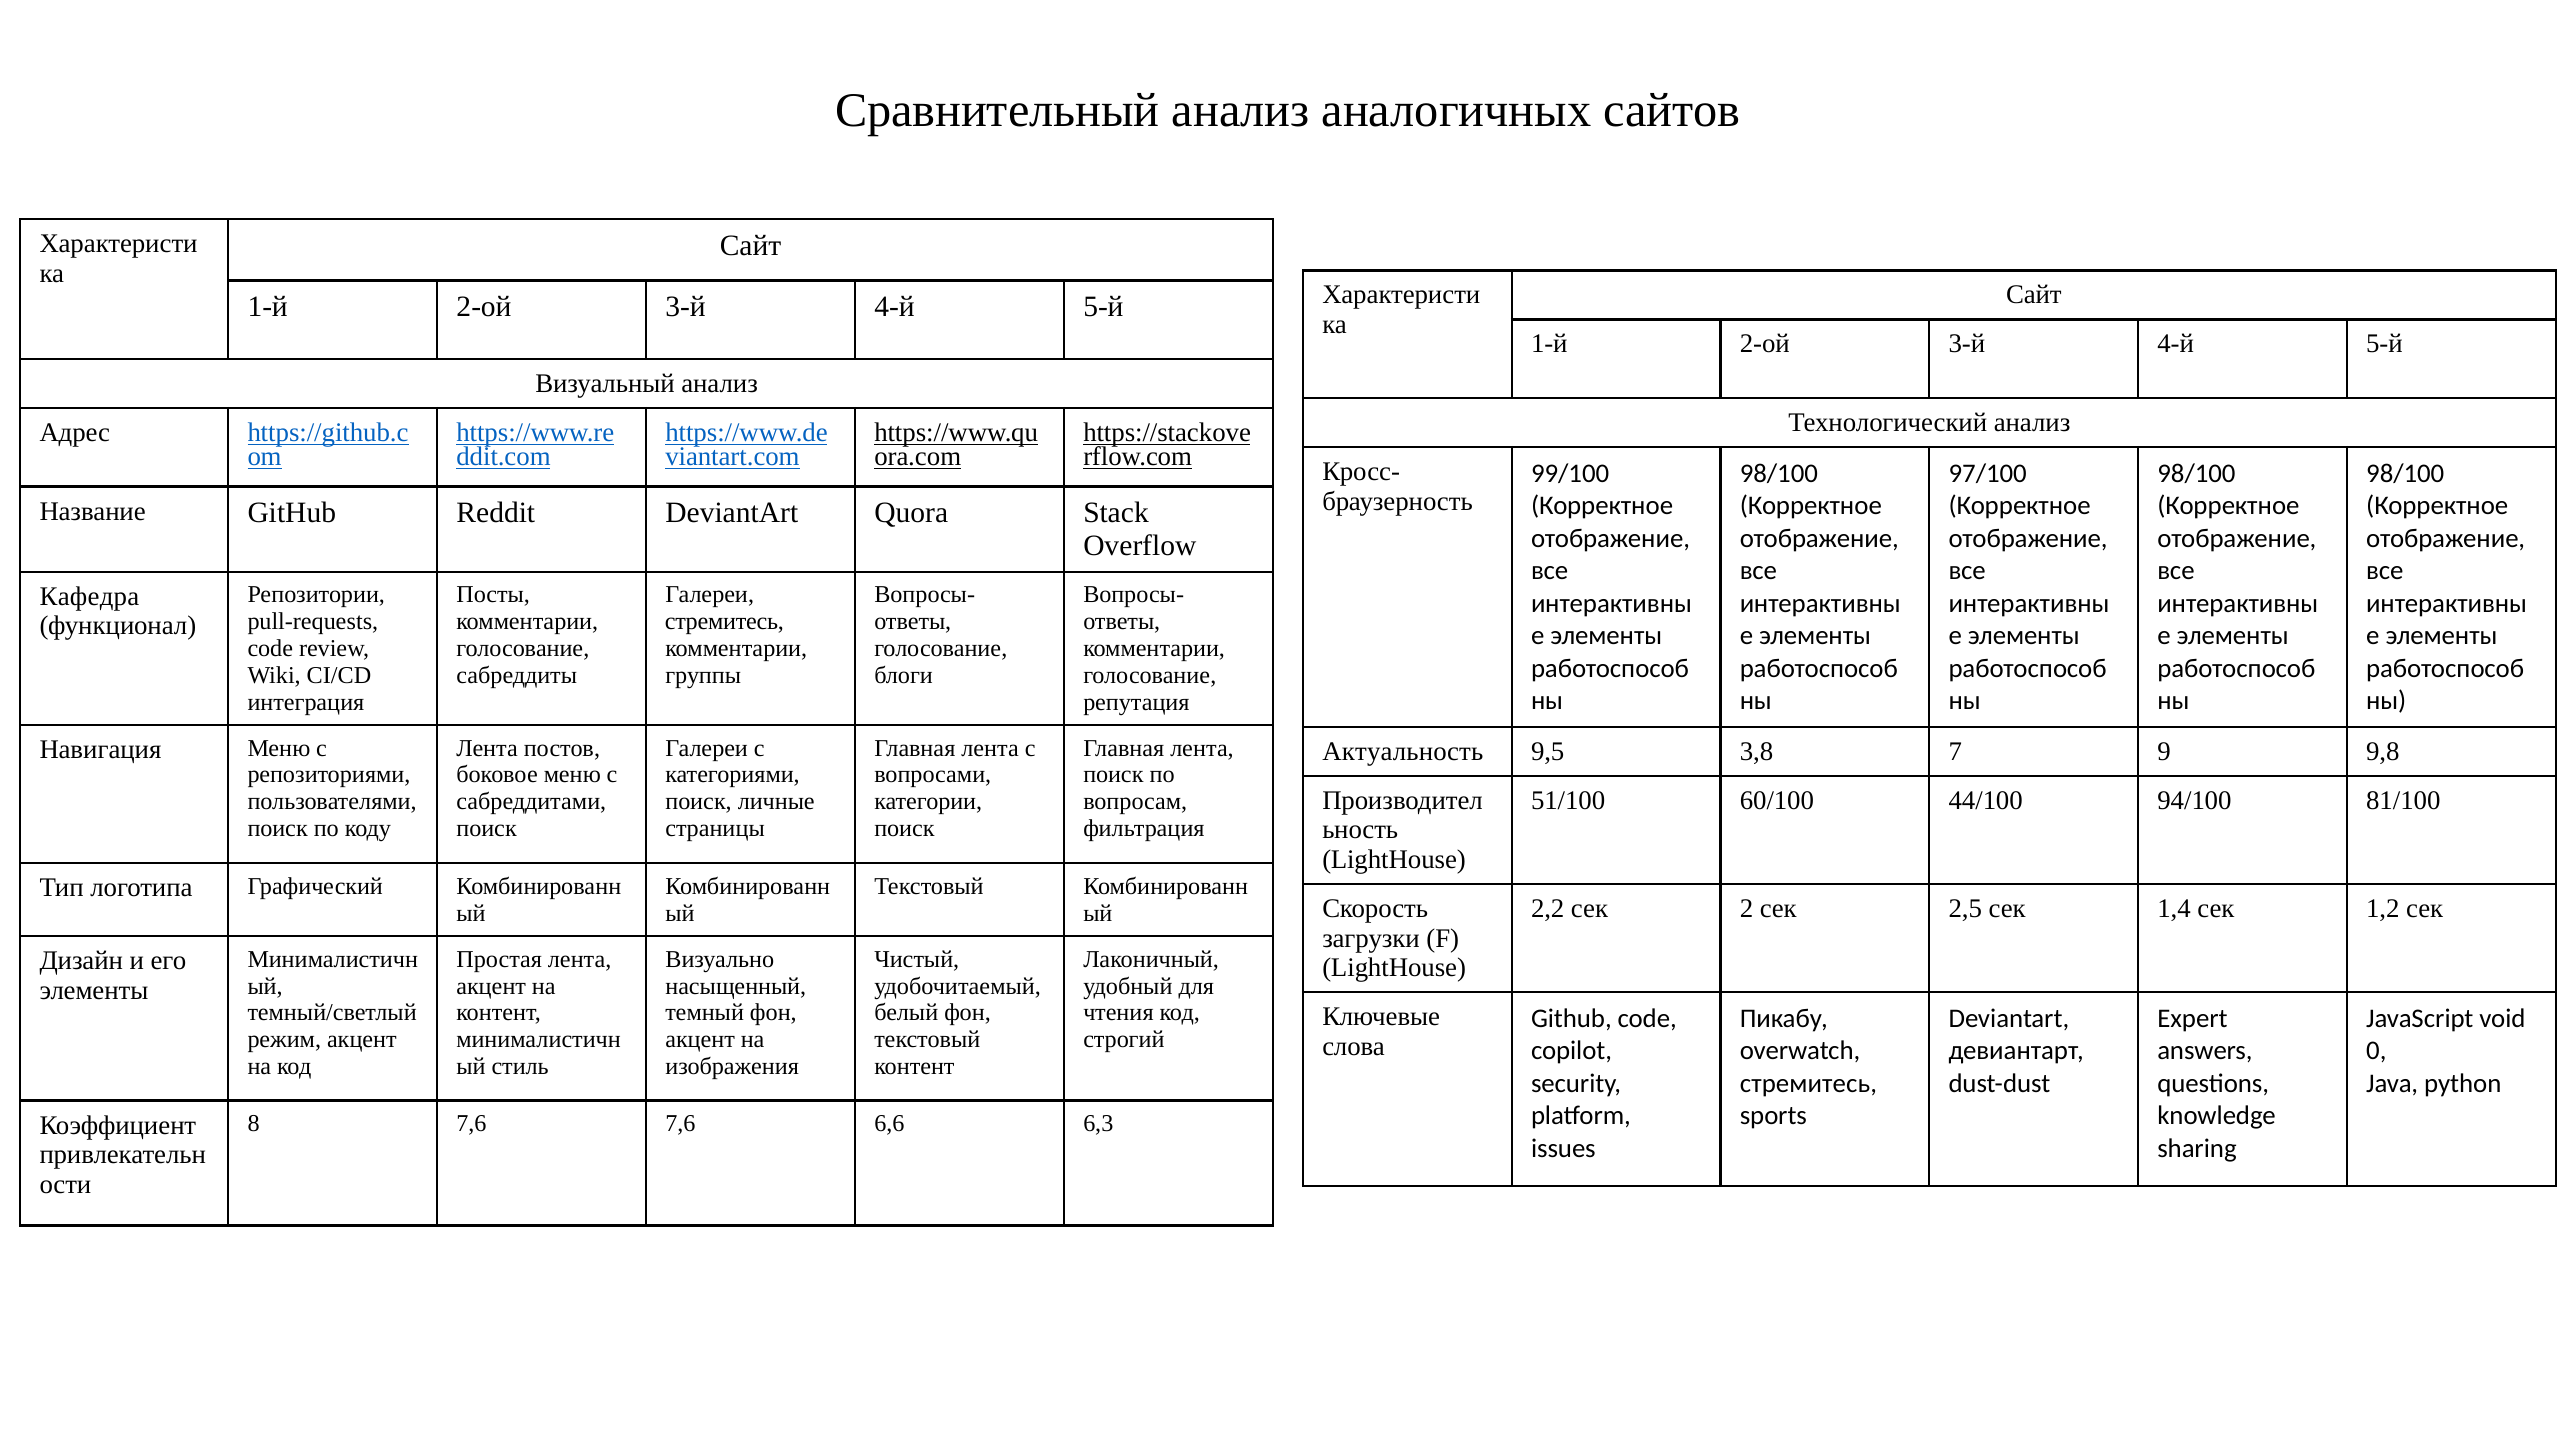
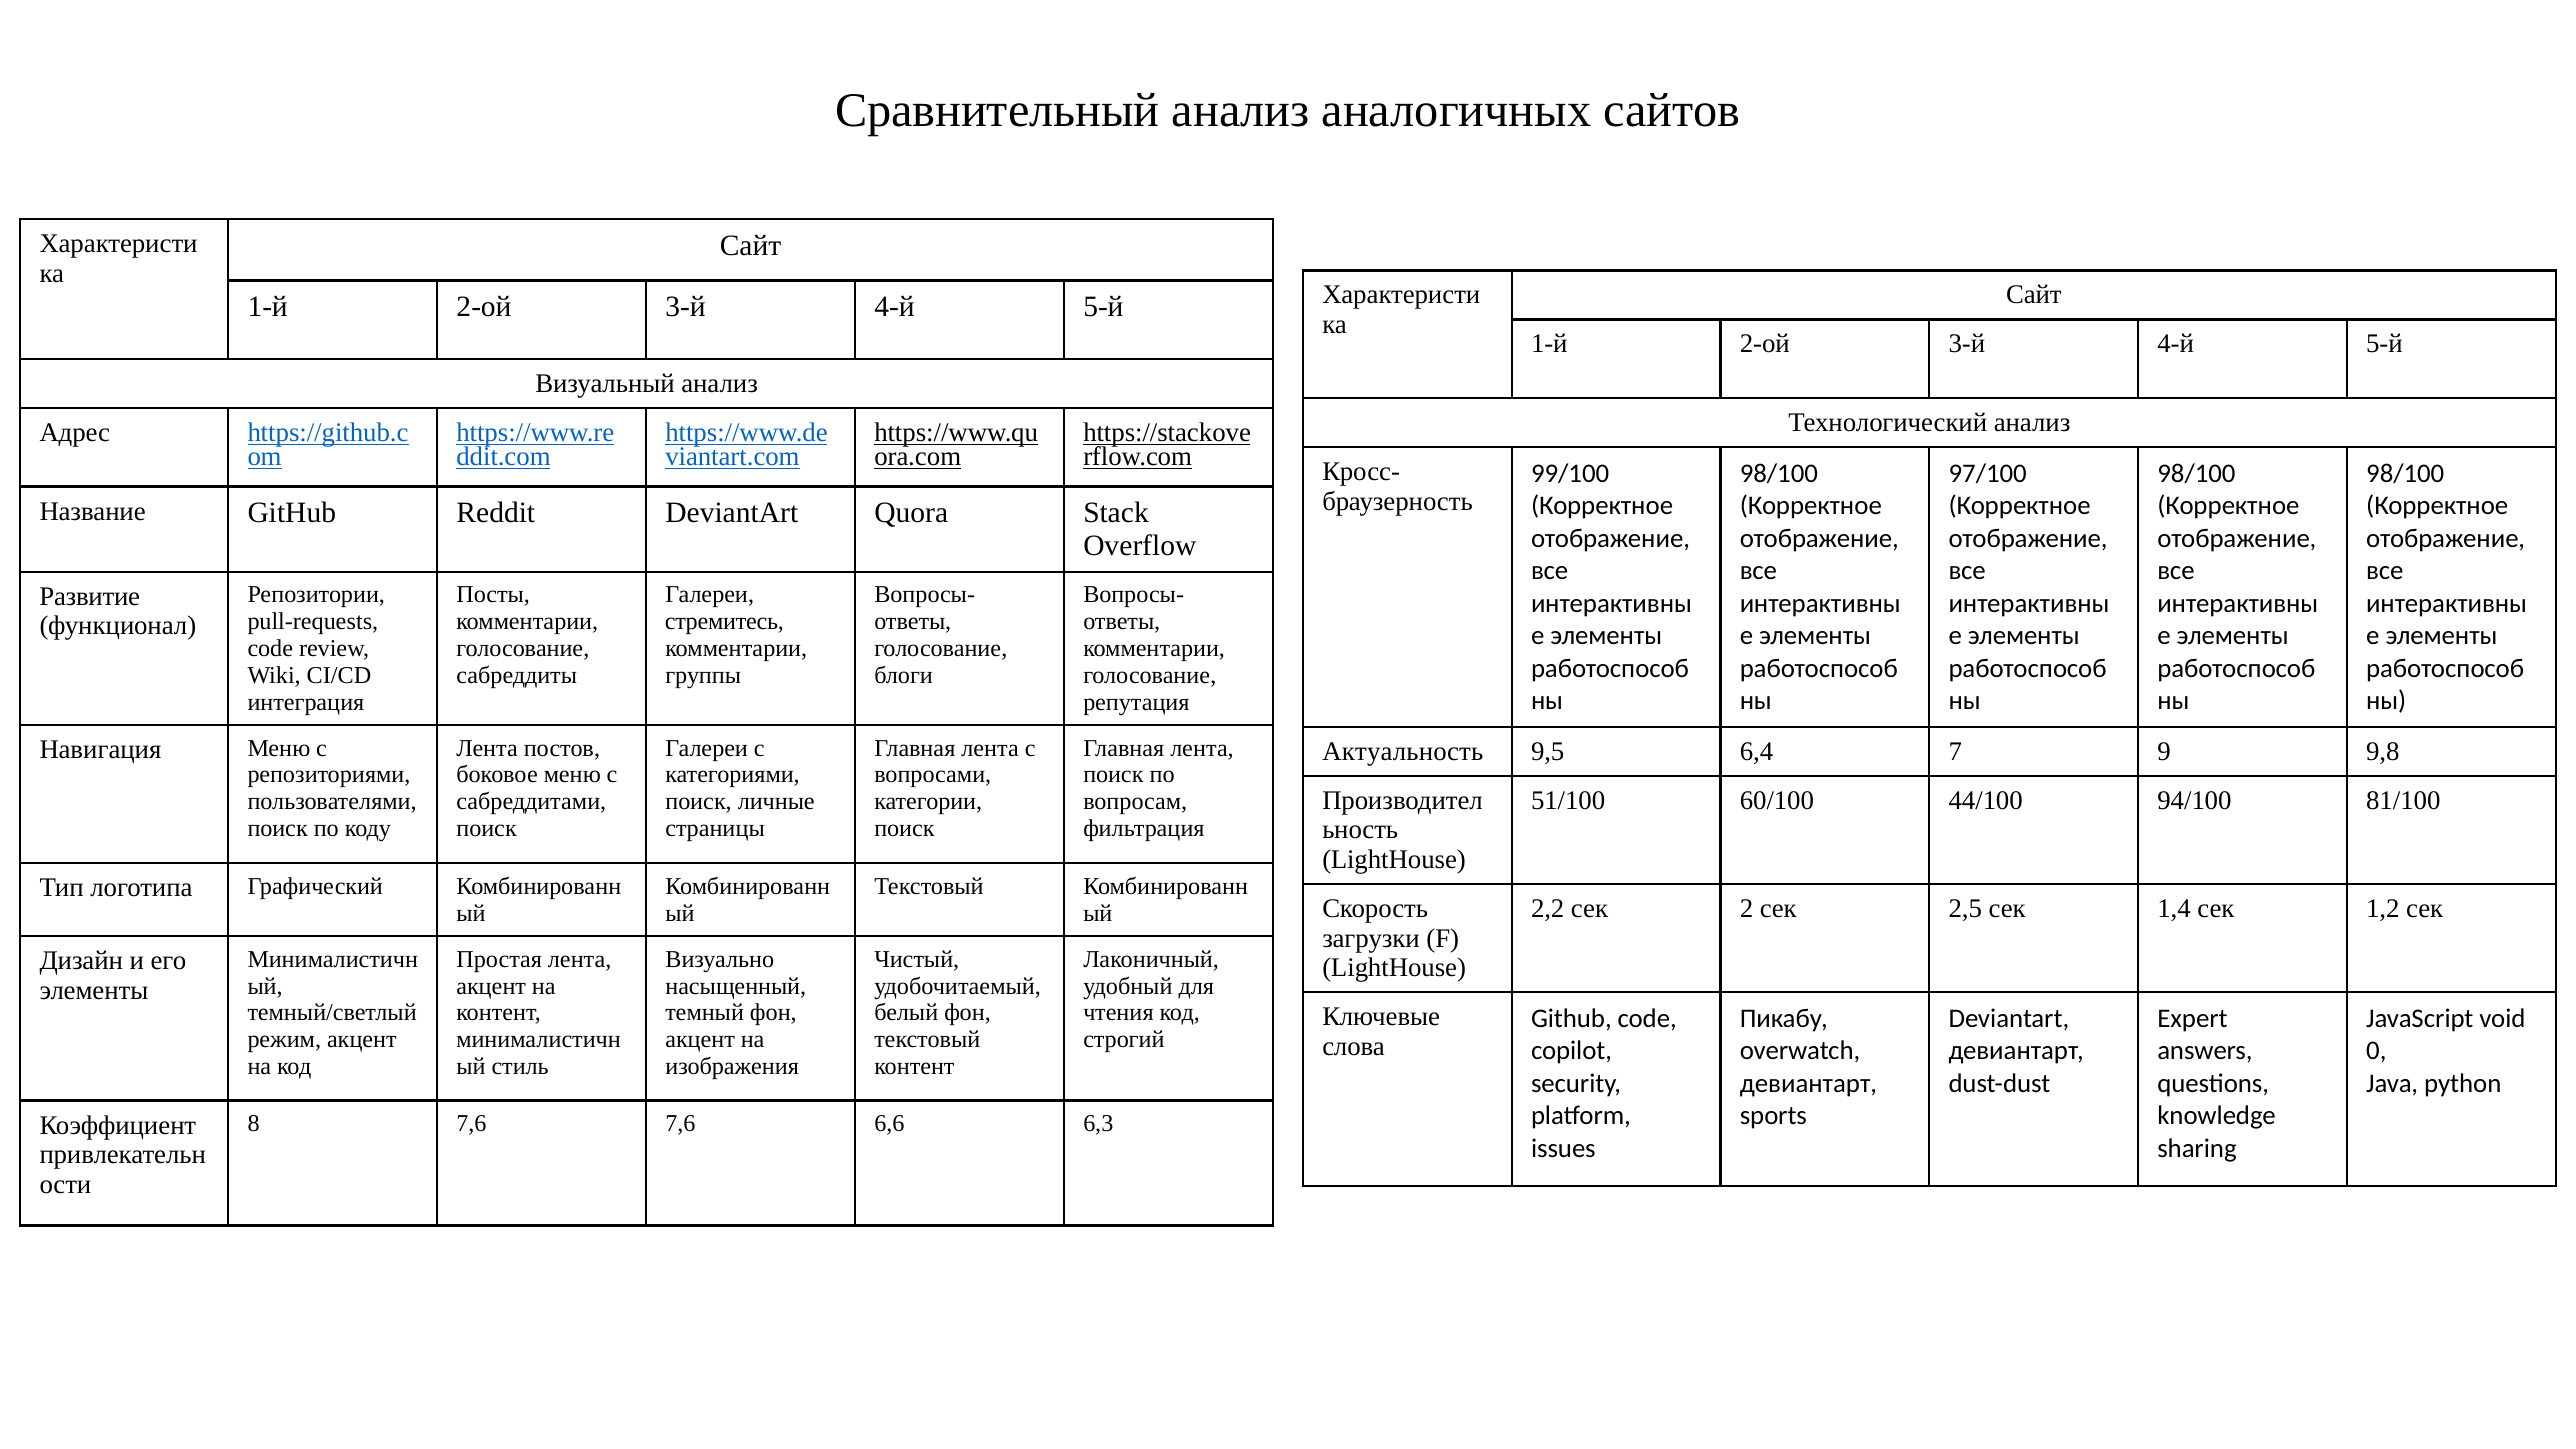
Кафедра: Кафедра -> Развитие (90, 596)
3,8: 3,8 -> 6,4 (1757, 751)
стремитесь: стремитесь -> девиантарт (1808, 1083)
